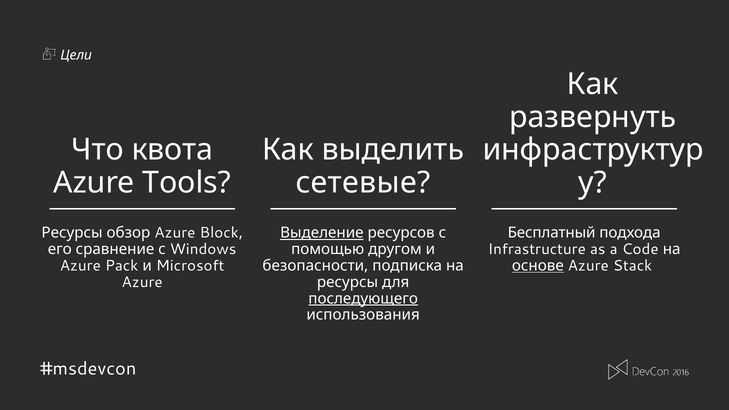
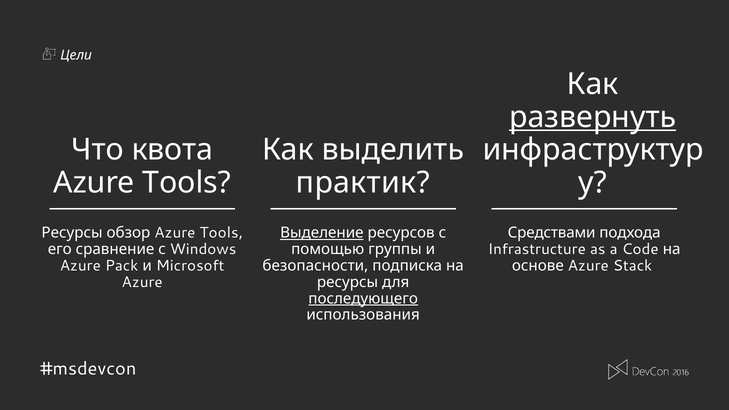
развернуть underline: none -> present (593, 117)
сетевые: сетевые -> практик (363, 183)
обзор Azure Block: Block -> Tools (219, 233)
Бесплатный: Бесплатный -> Средствами (552, 233)
другом: другом -> группы (395, 249)
основе underline: present -> none (538, 266)
